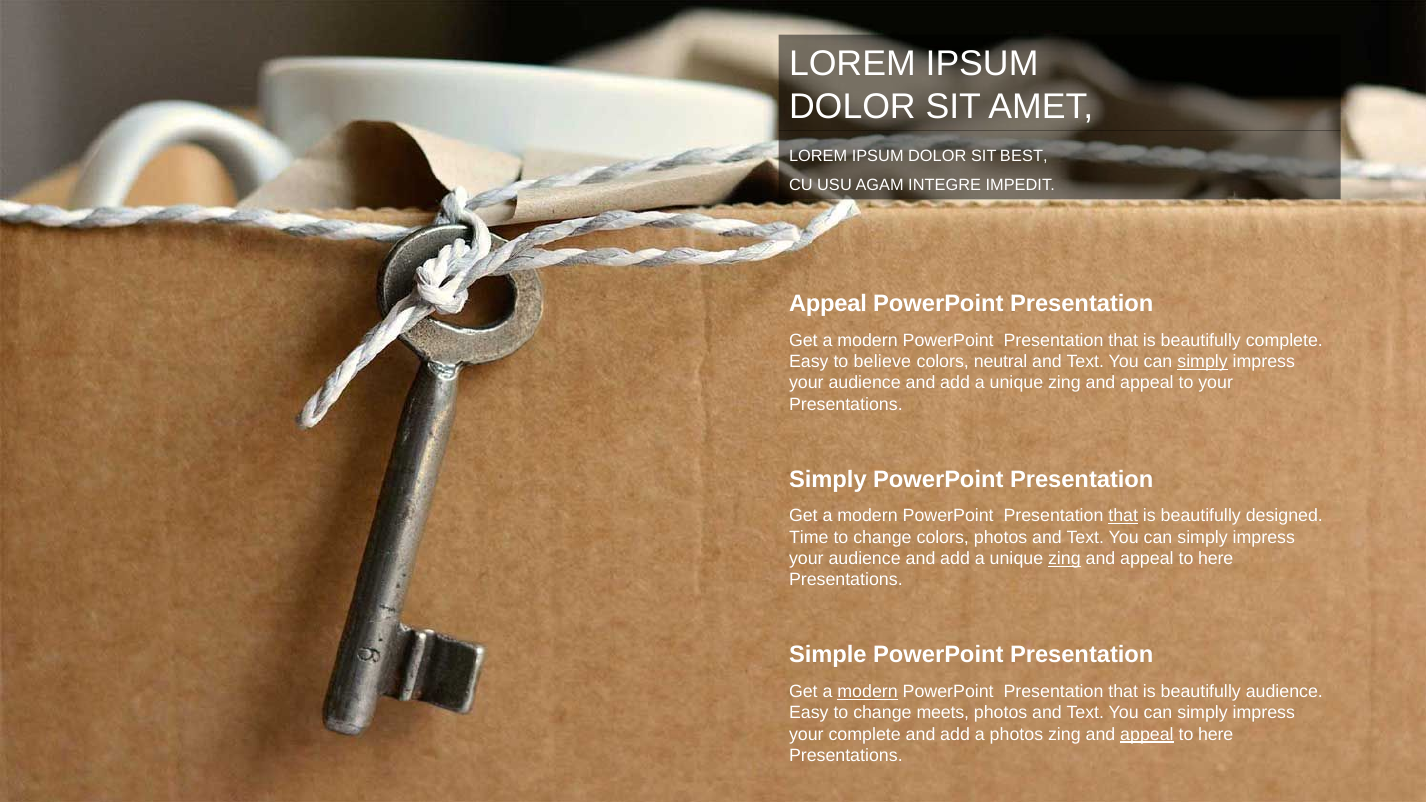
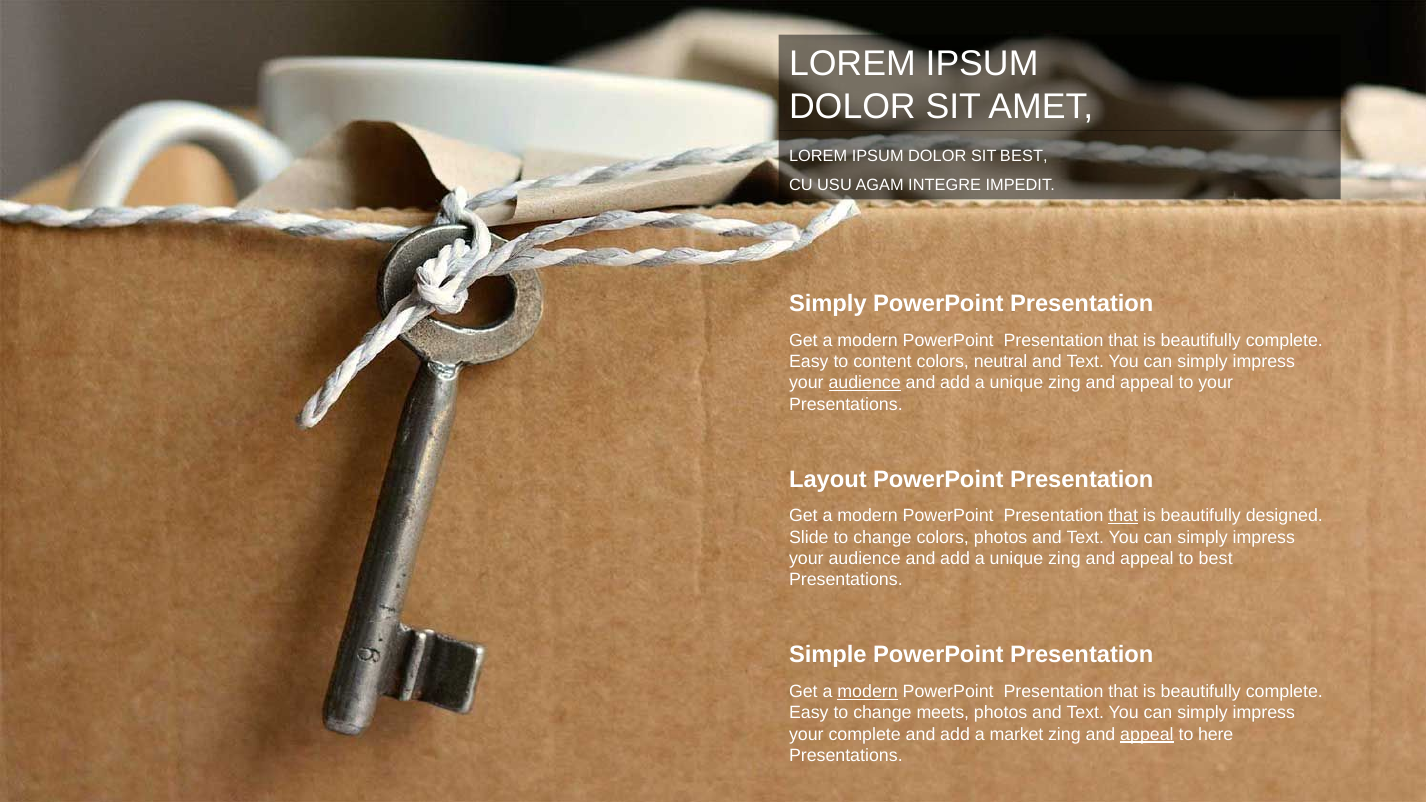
Appeal: Appeal -> Simply (828, 304)
believe: believe -> content (882, 362)
simply underline: present -> none (1203, 362)
audience underline: none -> present (865, 383)
Simply: Simply -> Layout (828, 479)
Time: Time -> Slide (809, 537)
zing underline: present -> none (1064, 559)
here: here -> best (1216, 559)
audience: audience -> complete (1284, 692)
a photos: photos -> market (1017, 734)
